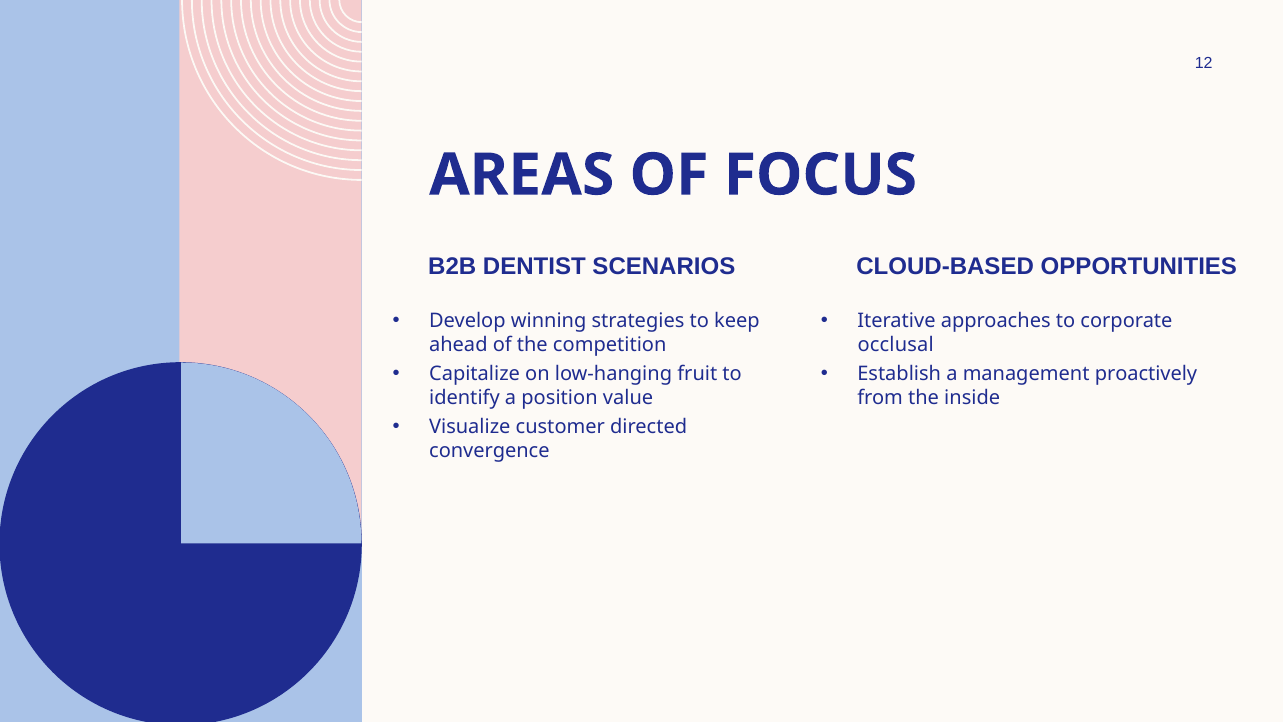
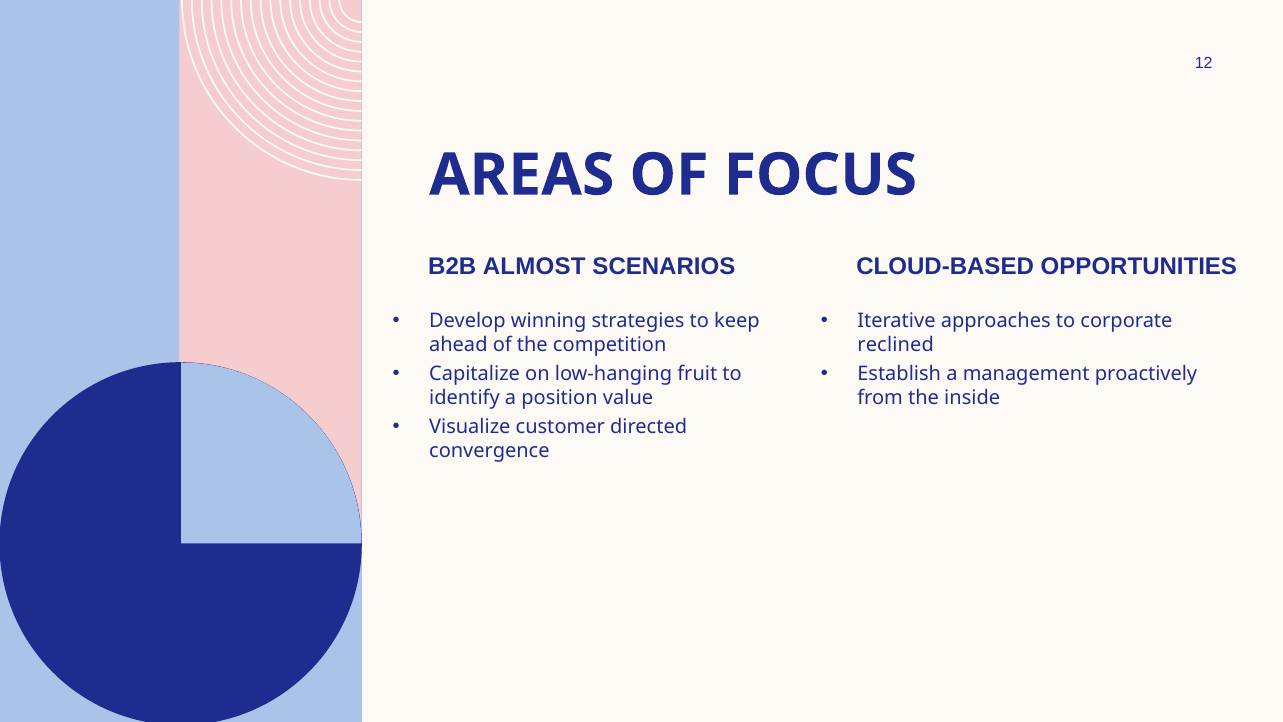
DENTIST: DENTIST -> ALMOST (534, 266)
occlusal: occlusal -> reclined (896, 345)
